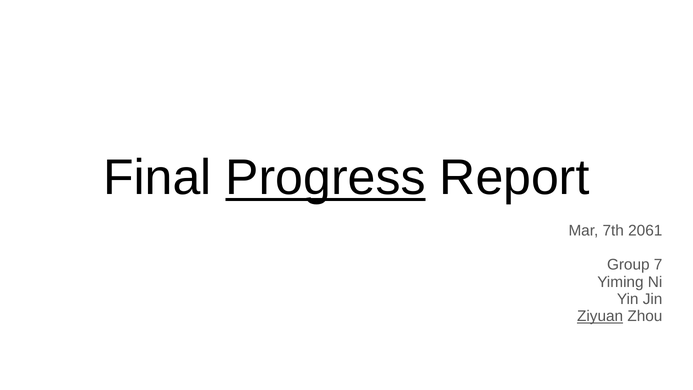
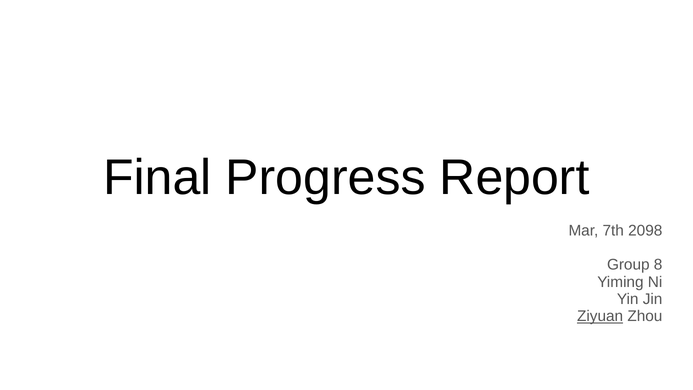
Progress underline: present -> none (325, 178)
2061: 2061 -> 2098 (645, 231)
7: 7 -> 8 (658, 265)
